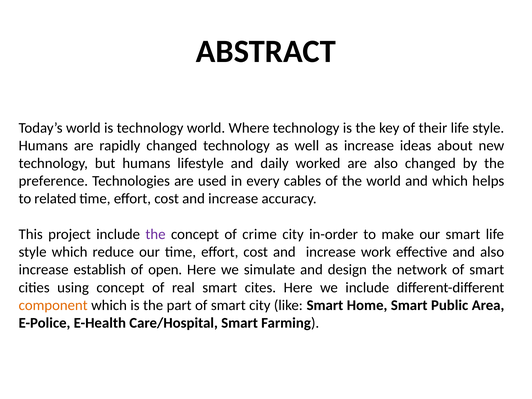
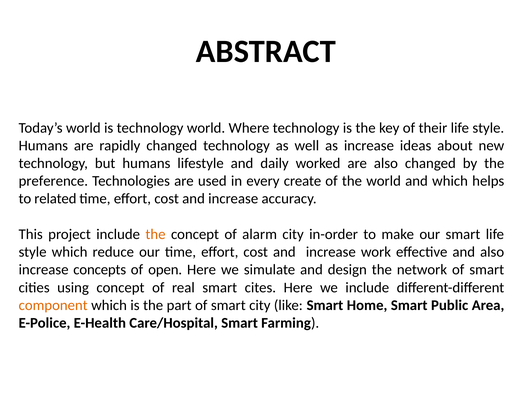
cables: cables -> create (303, 181)
the colour: purple -> orange (155, 234)
crime: crime -> alarm (260, 234)
establish: establish -> concepts (100, 270)
